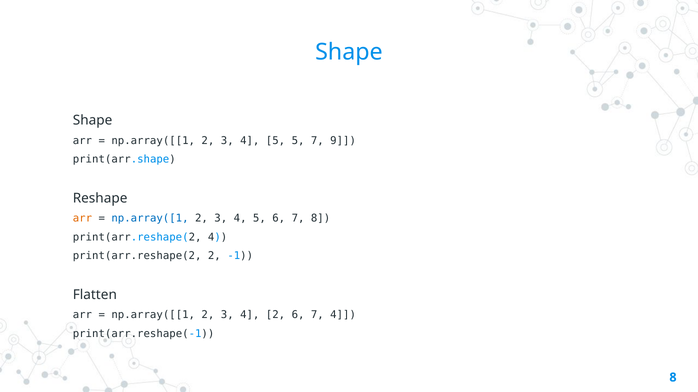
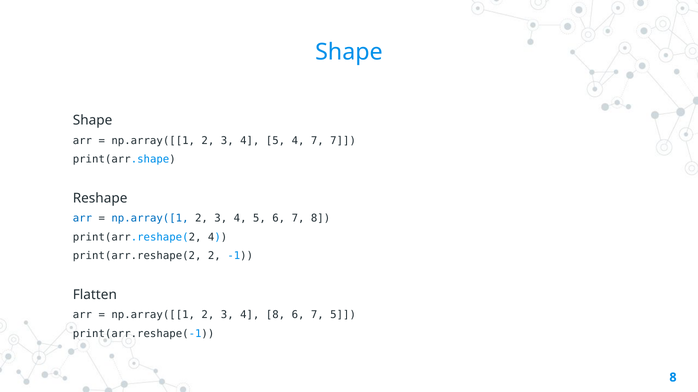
5 5: 5 -> 4 (298, 141)
7 9: 9 -> 7 (343, 141)
arr colour: orange -> blue (82, 219)
4 2: 2 -> 8 (276, 315)
7 4: 4 -> 5 (343, 315)
